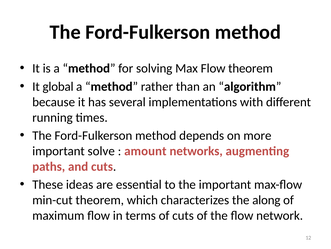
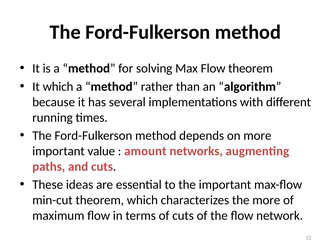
It global: global -> which (58, 86)
solve: solve -> value (101, 151)
the along: along -> more (266, 200)
